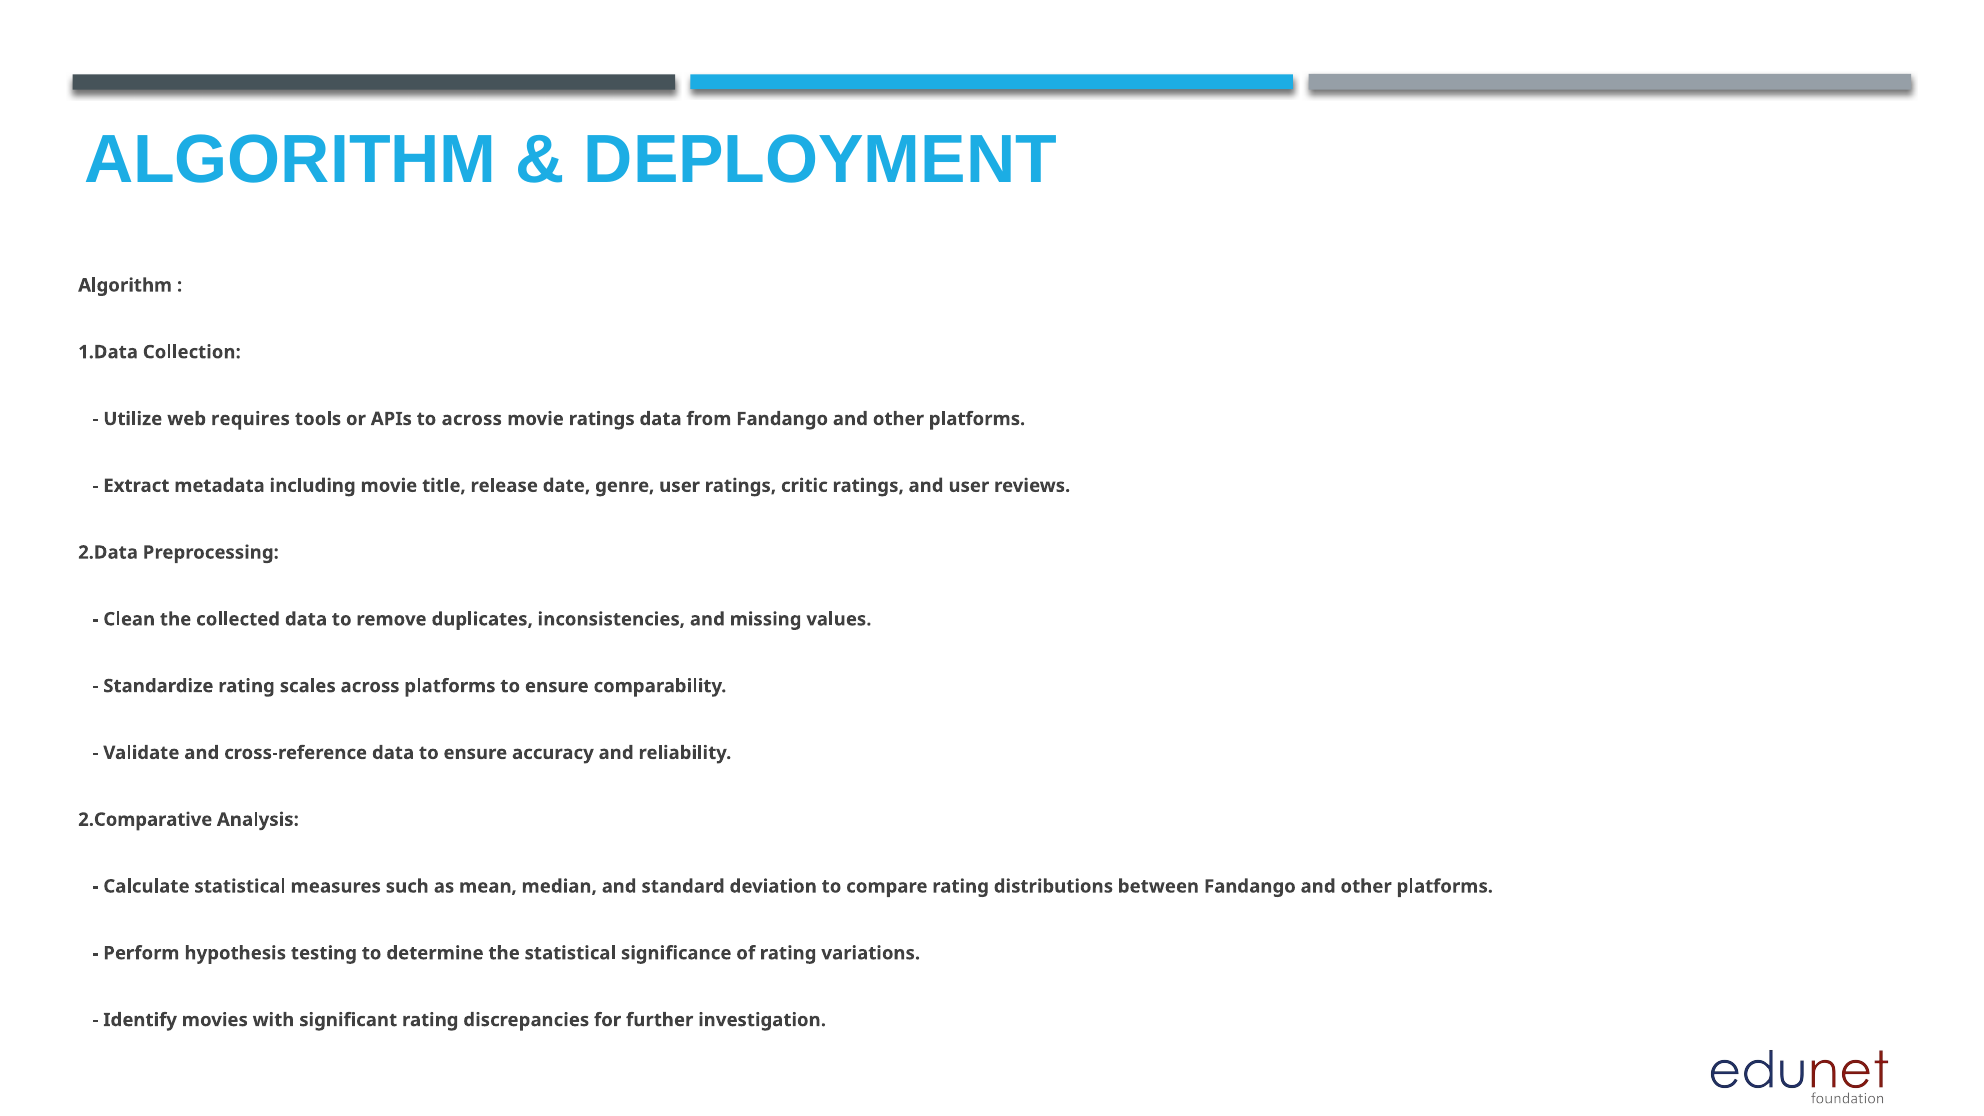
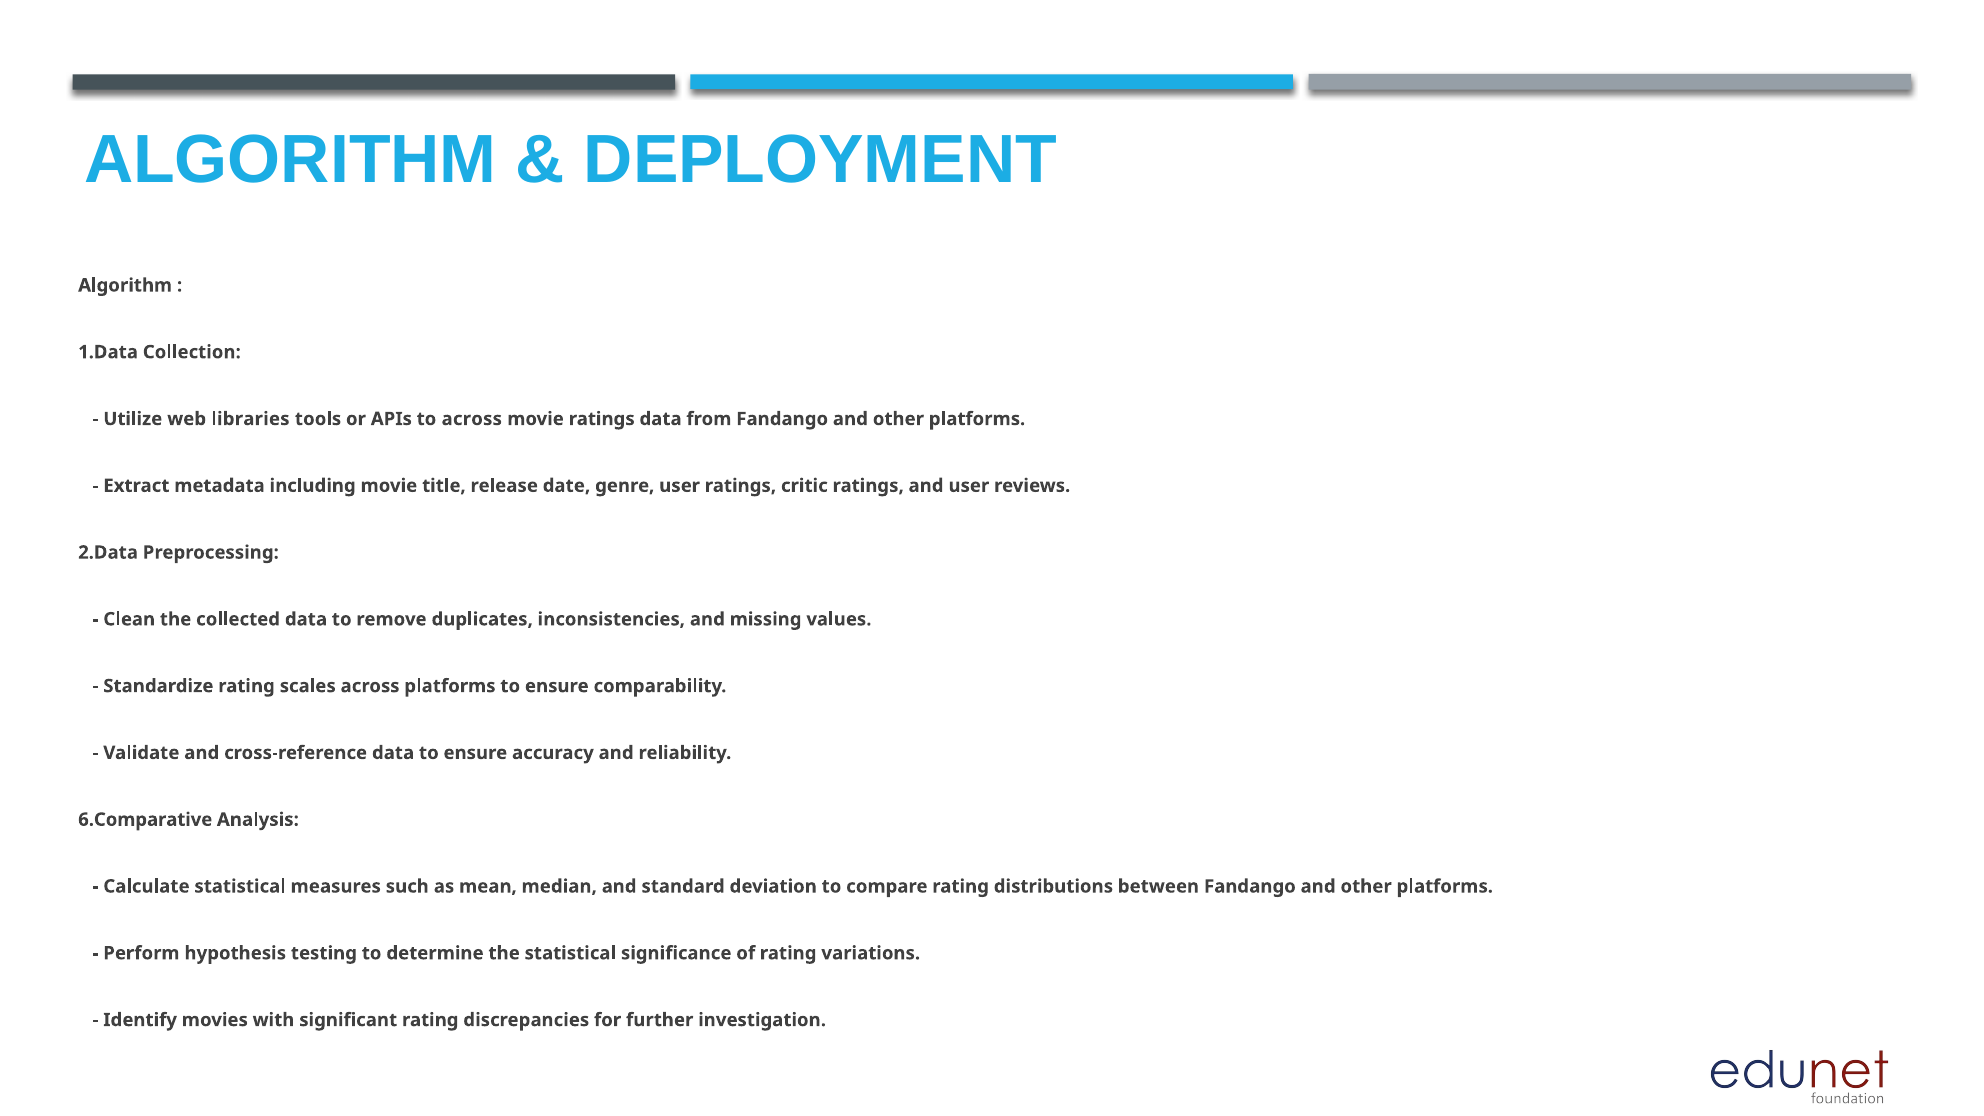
requires: requires -> libraries (250, 419)
2.Comparative: 2.Comparative -> 6.Comparative (145, 820)
